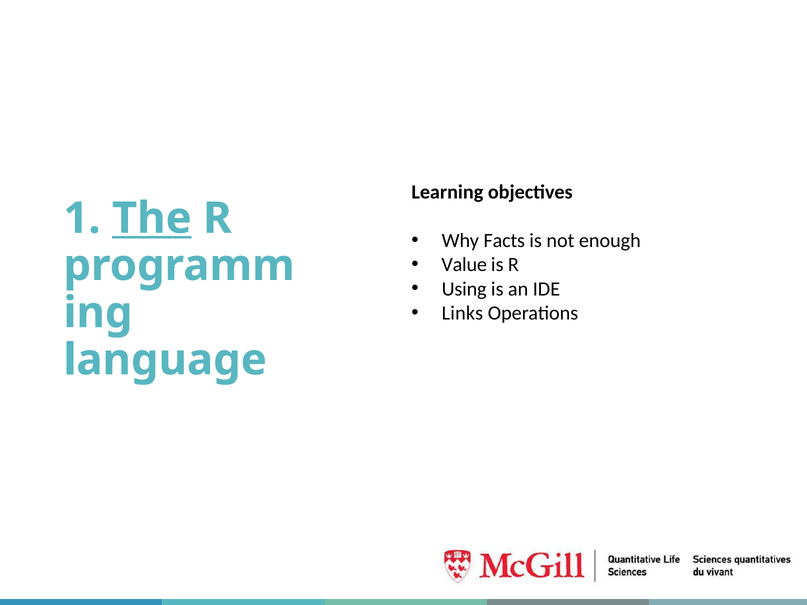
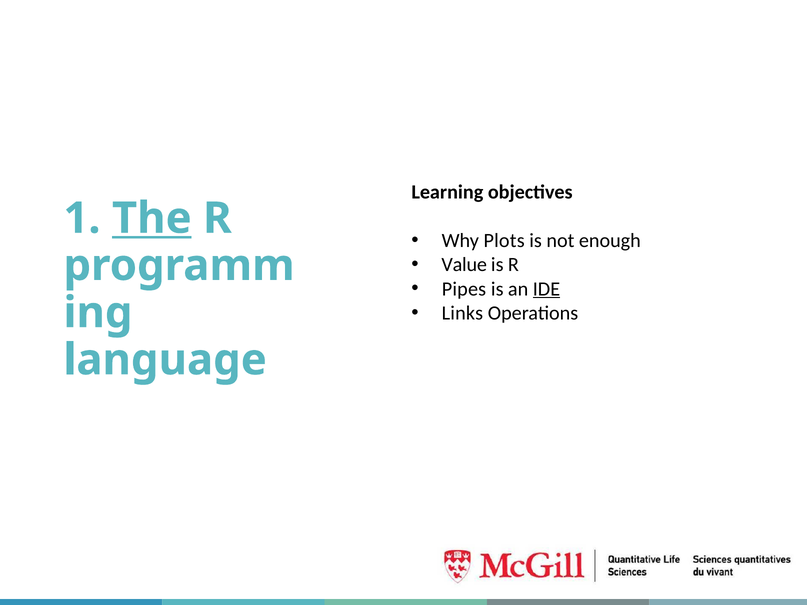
Facts: Facts -> Plots (504, 241)
Using: Using -> Pipes (464, 289)
IDE underline: none -> present (546, 289)
